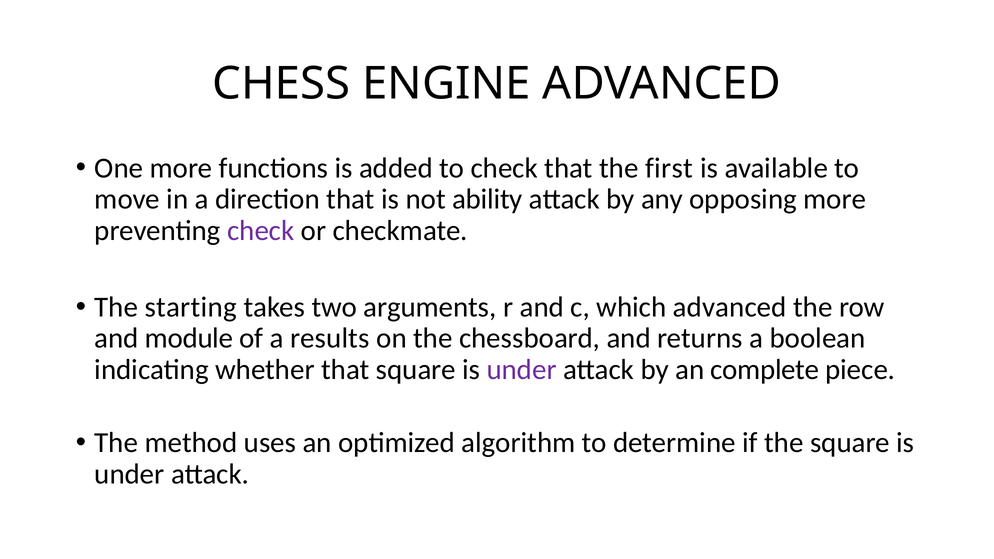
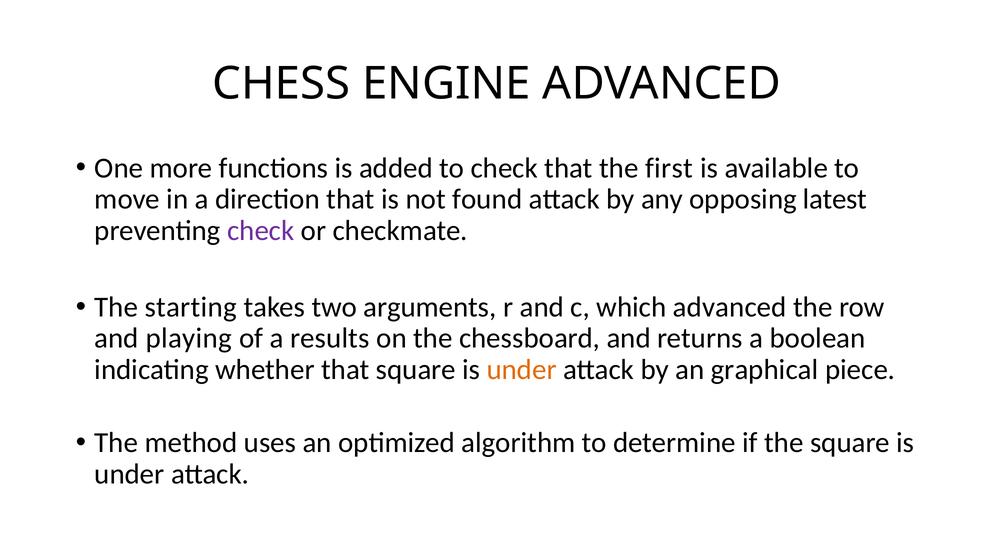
ability: ability -> found (487, 199)
opposing more: more -> latest (835, 199)
module: module -> playing (189, 338)
under colour: purple -> orange (522, 370)
complete: complete -> graphical (765, 370)
